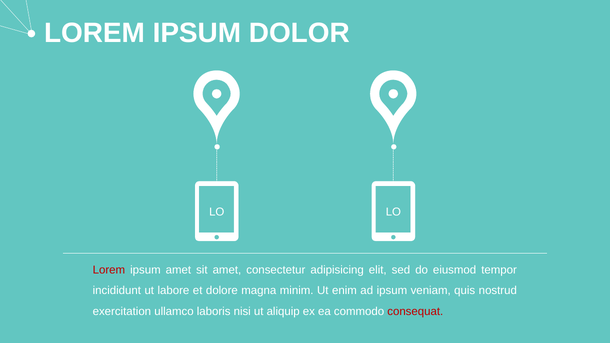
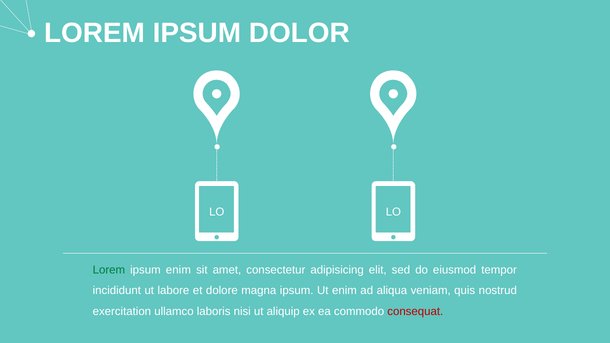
Lorem colour: red -> green (109, 270)
ipsum amet: amet -> enim (178, 270)
magna minim: minim -> ipsum (297, 291)
ad ipsum: ipsum -> aliqua (392, 291)
